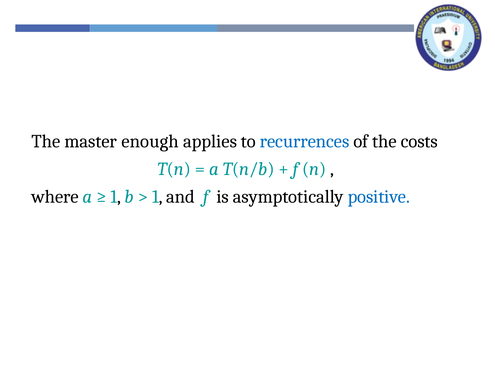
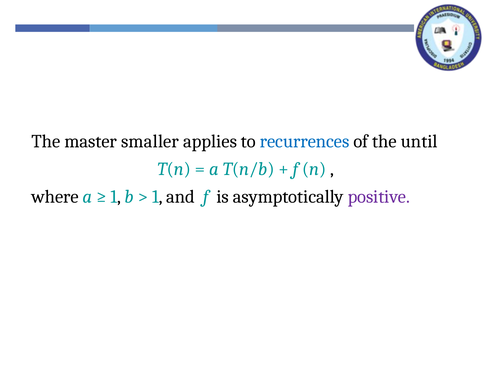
enough: enough -> smaller (150, 142)
costs: costs -> until (419, 142)
positive colour: blue -> purple (379, 197)
